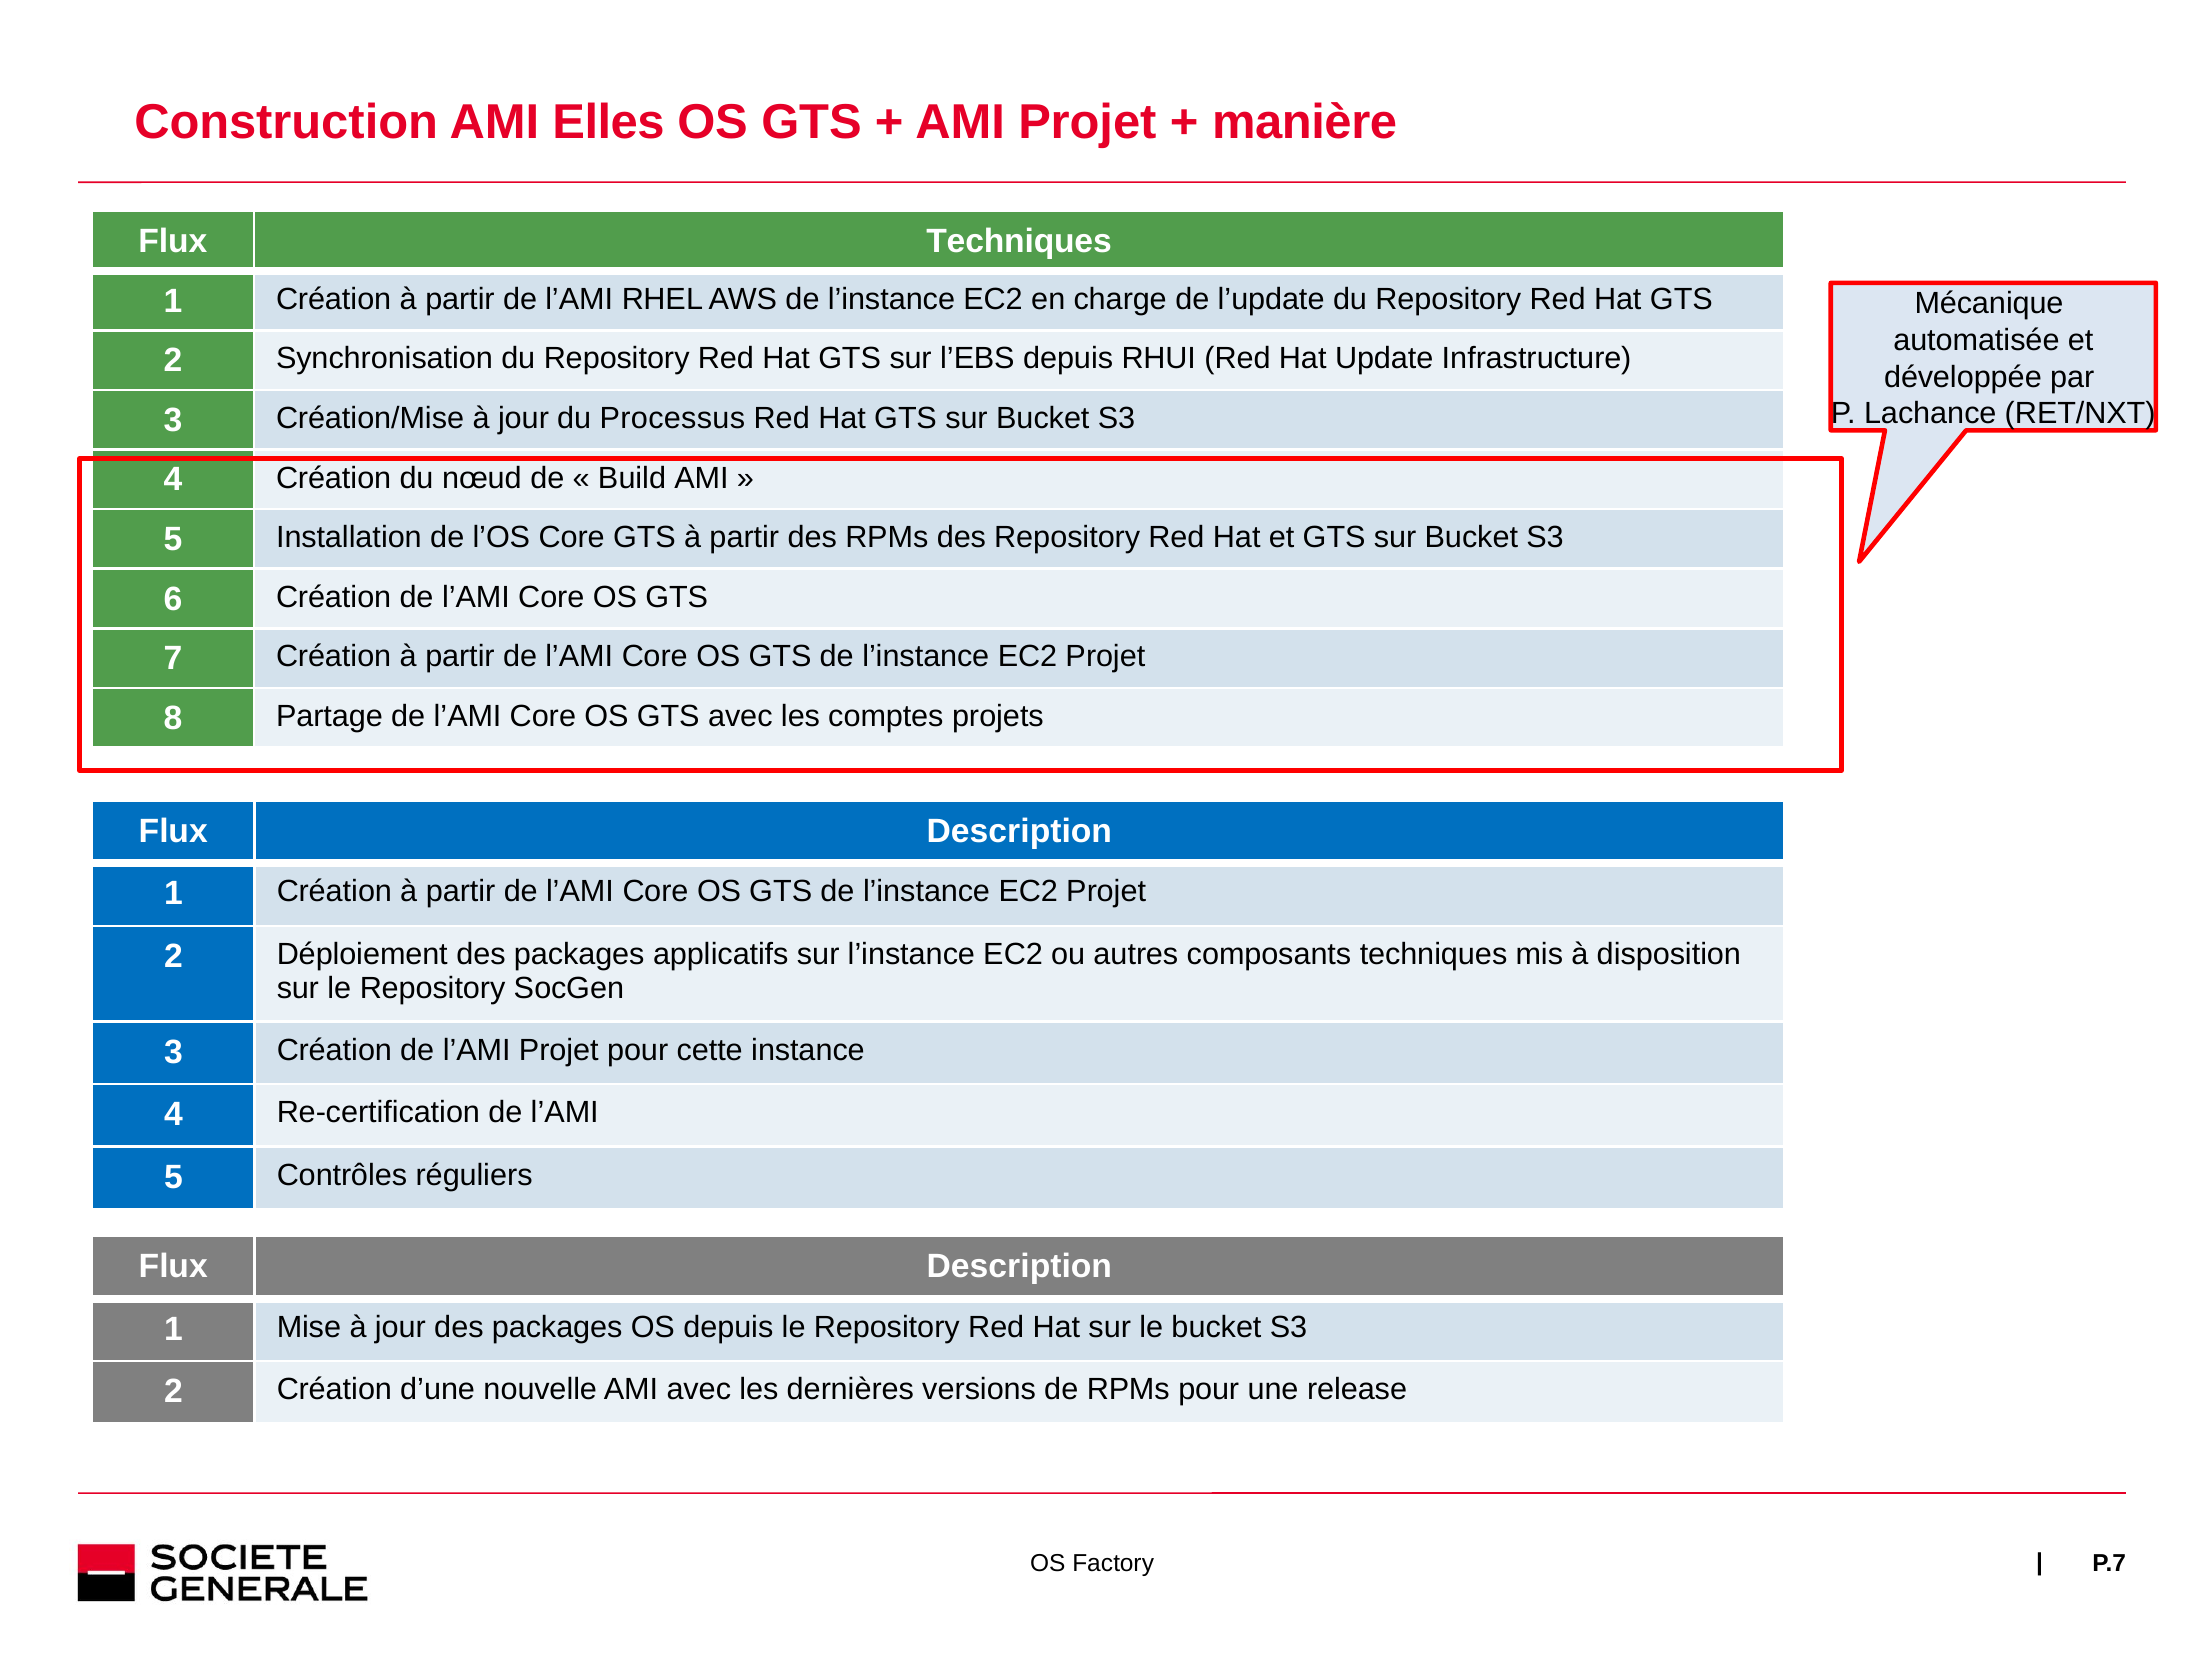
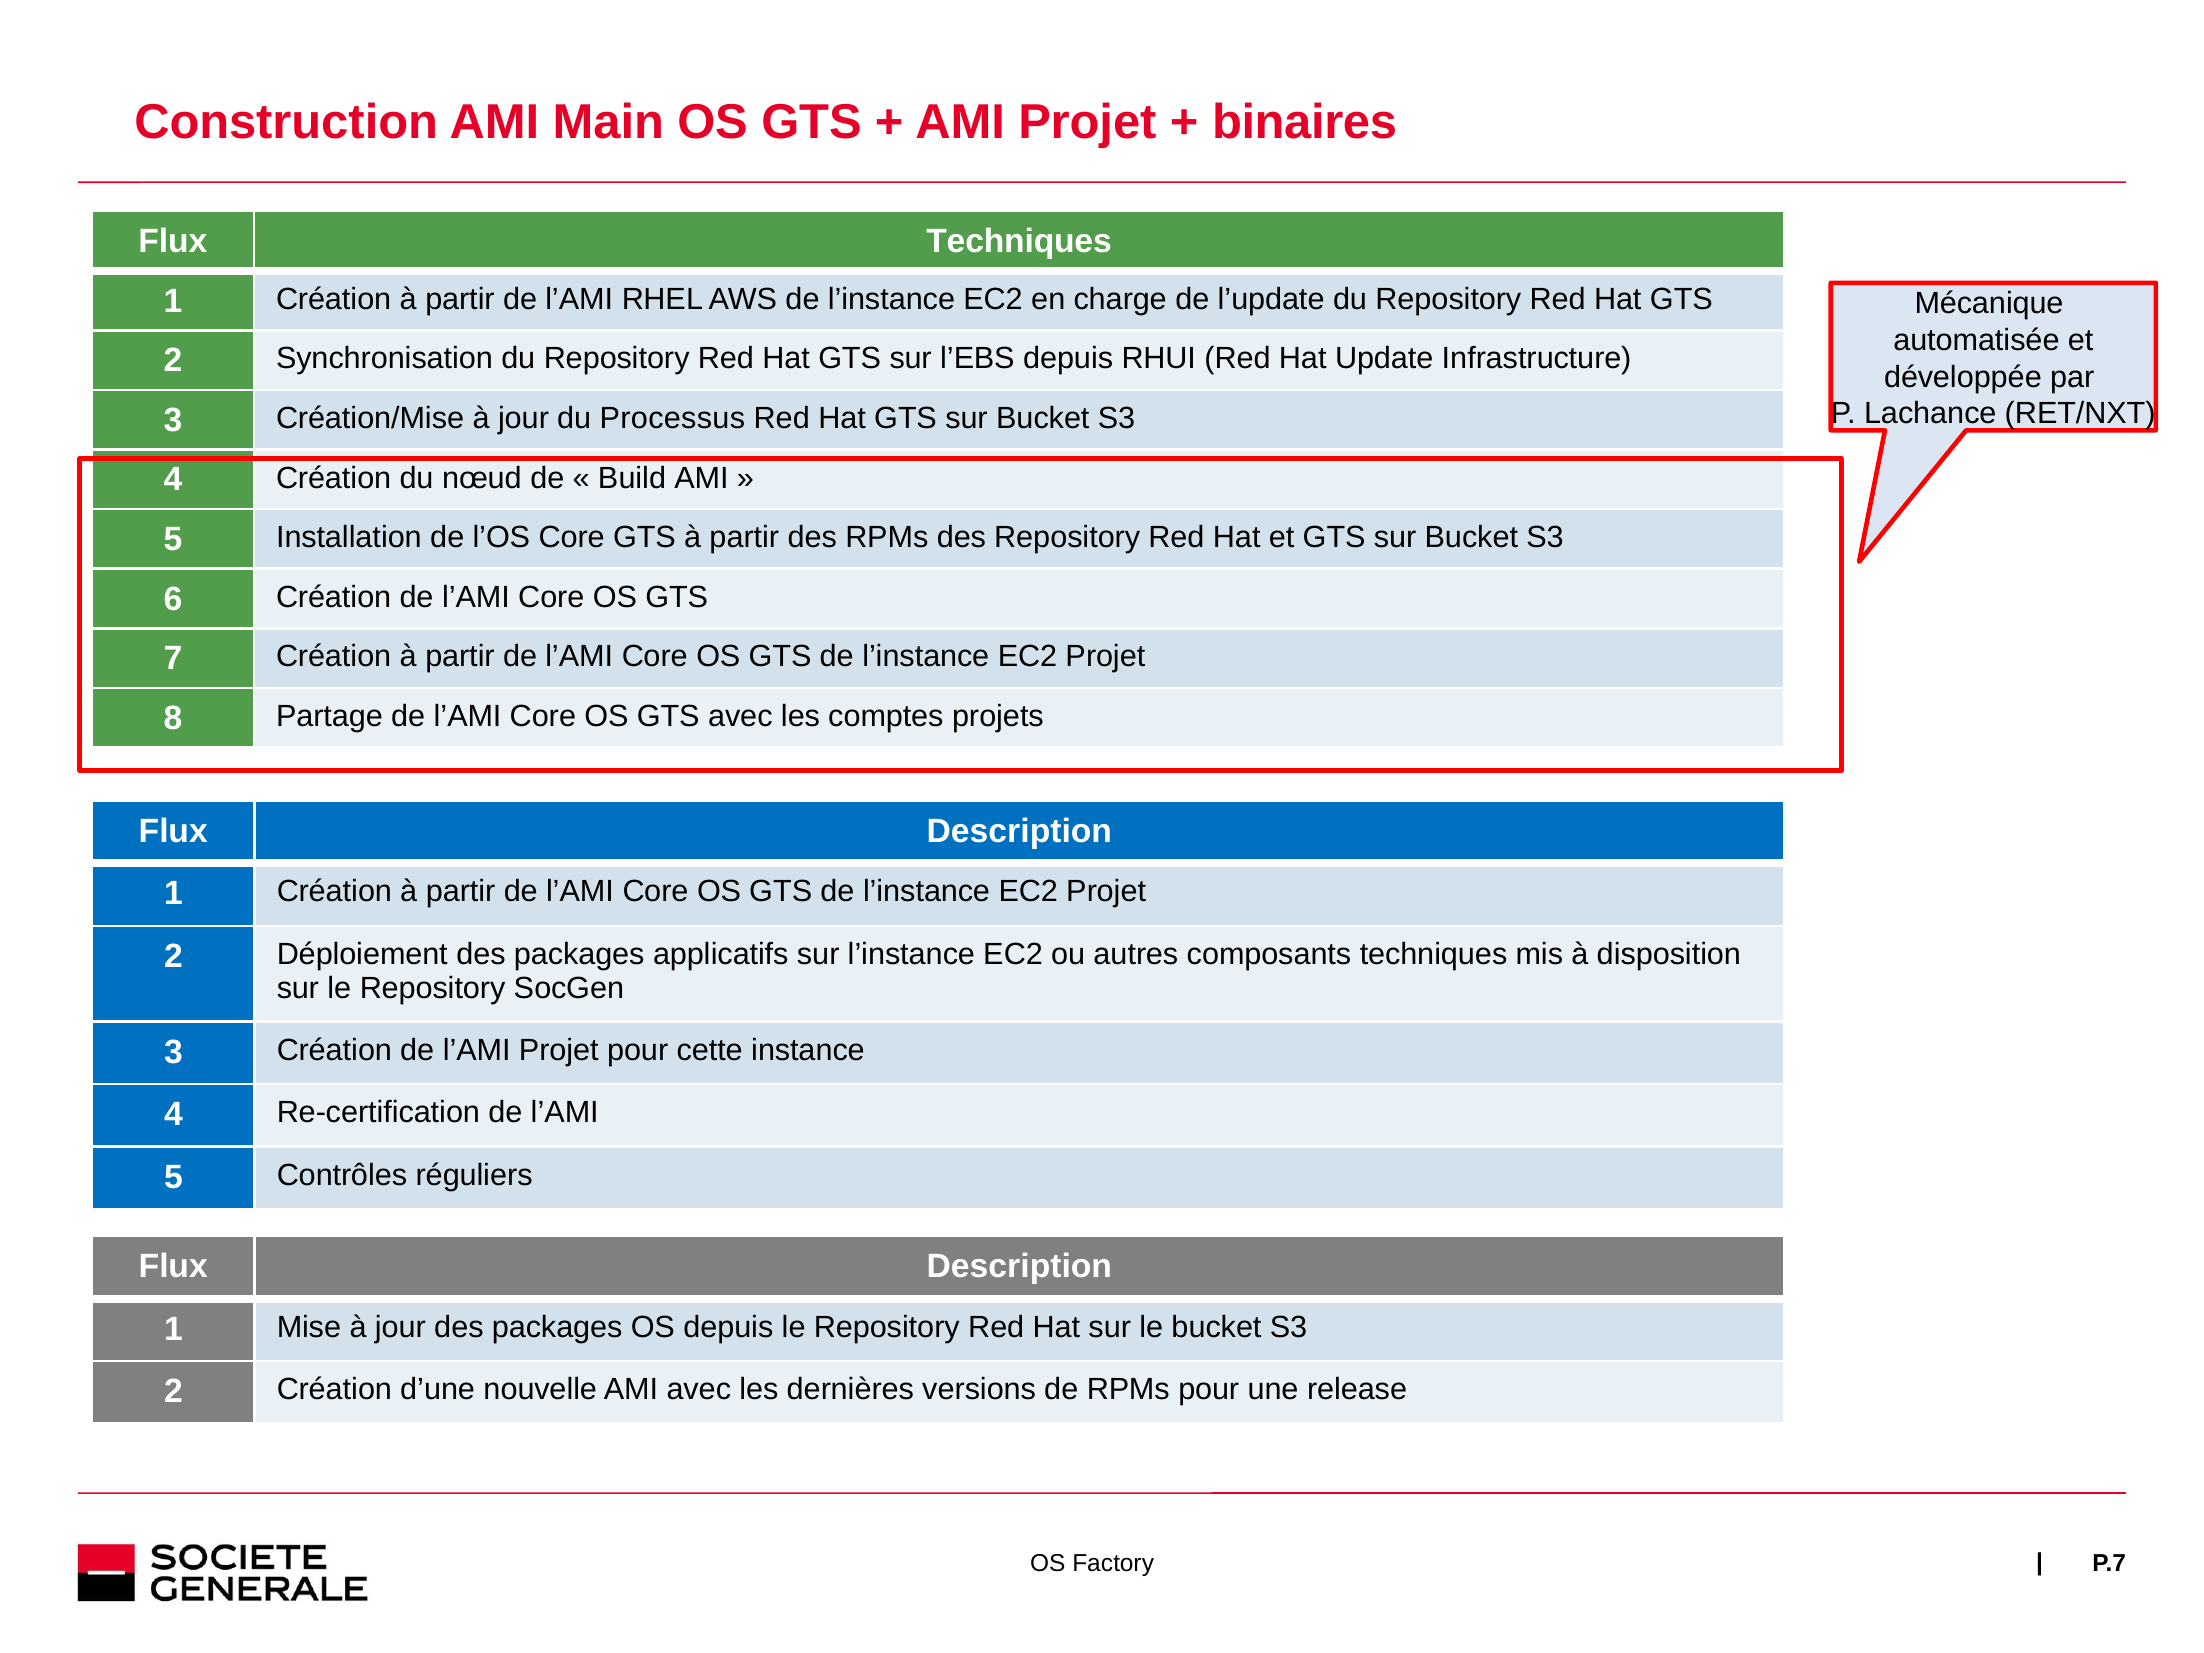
Elles: Elles -> Main (608, 123)
manière: manière -> binaires (1305, 123)
